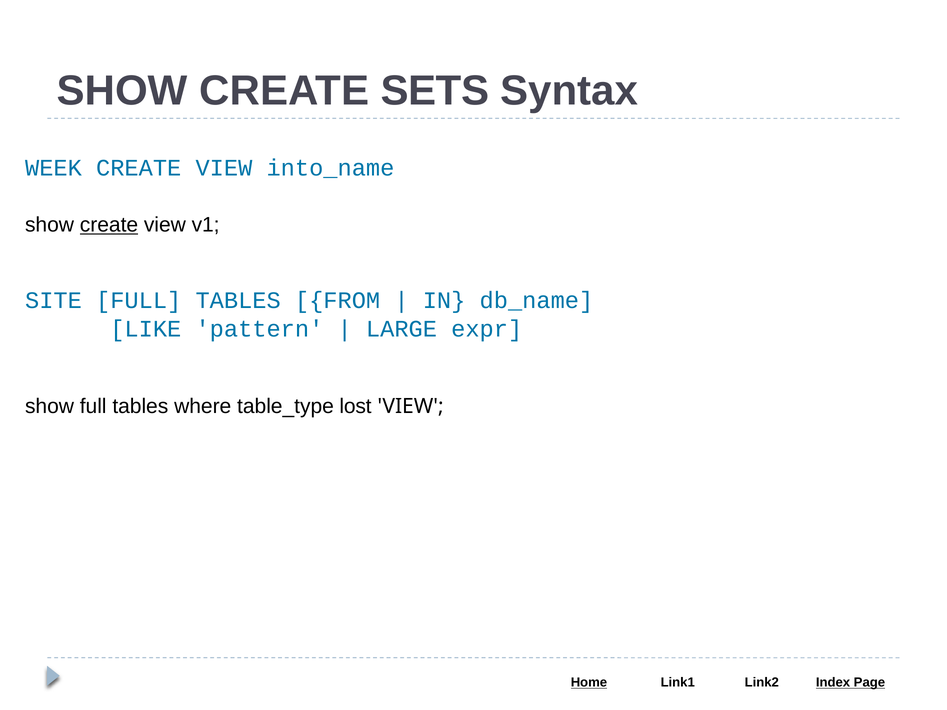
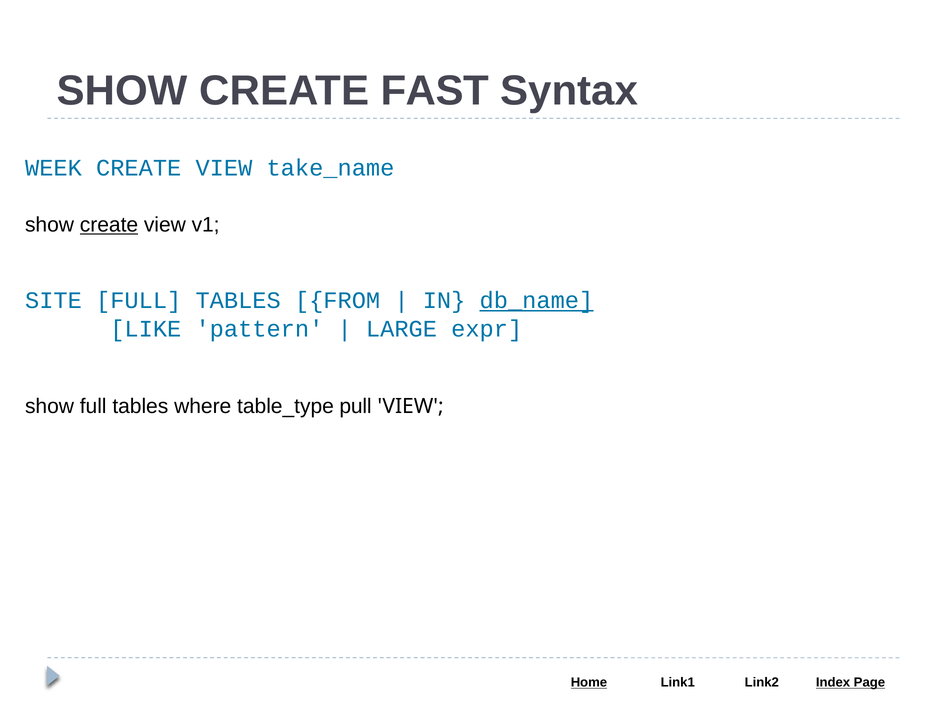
SETS: SETS -> FAST (435, 91)
into_name: into_name -> take_name (330, 168)
db_name underline: none -> present (536, 301)
lost: lost -> pull (356, 407)
